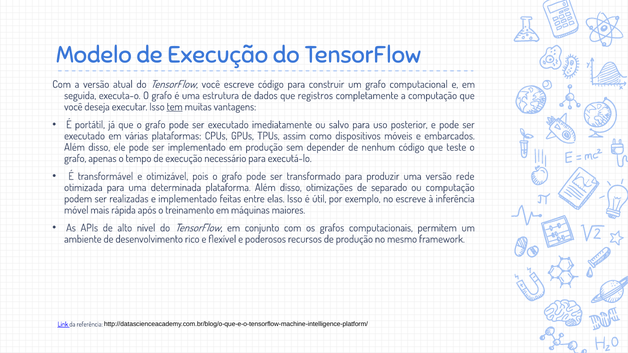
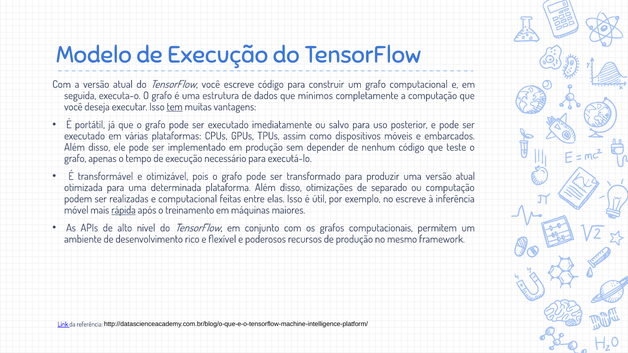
registros: registros -> mínimos (315, 96)
uma versão rede: rede -> atual (465, 176)
e implementado: implementado -> computacional (188, 199)
rápida underline: none -> present (123, 210)
